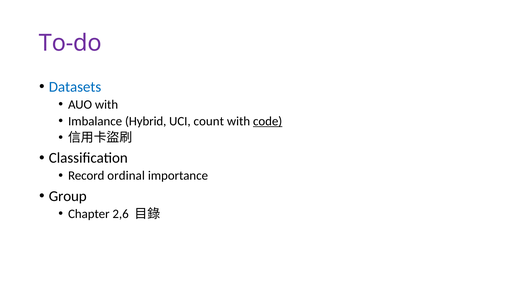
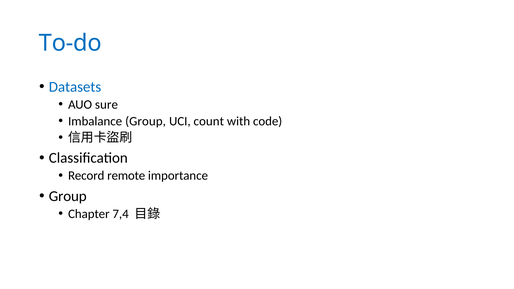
To-do colour: purple -> blue (70, 43)
AUO with: with -> sure (106, 105)
Imbalance Hybrid: Hybrid -> Group (146, 121)
code underline: present -> none (268, 121)
ordinal: ordinal -> remote (126, 176)
2,6: 2,6 -> 7,4 (121, 214)
